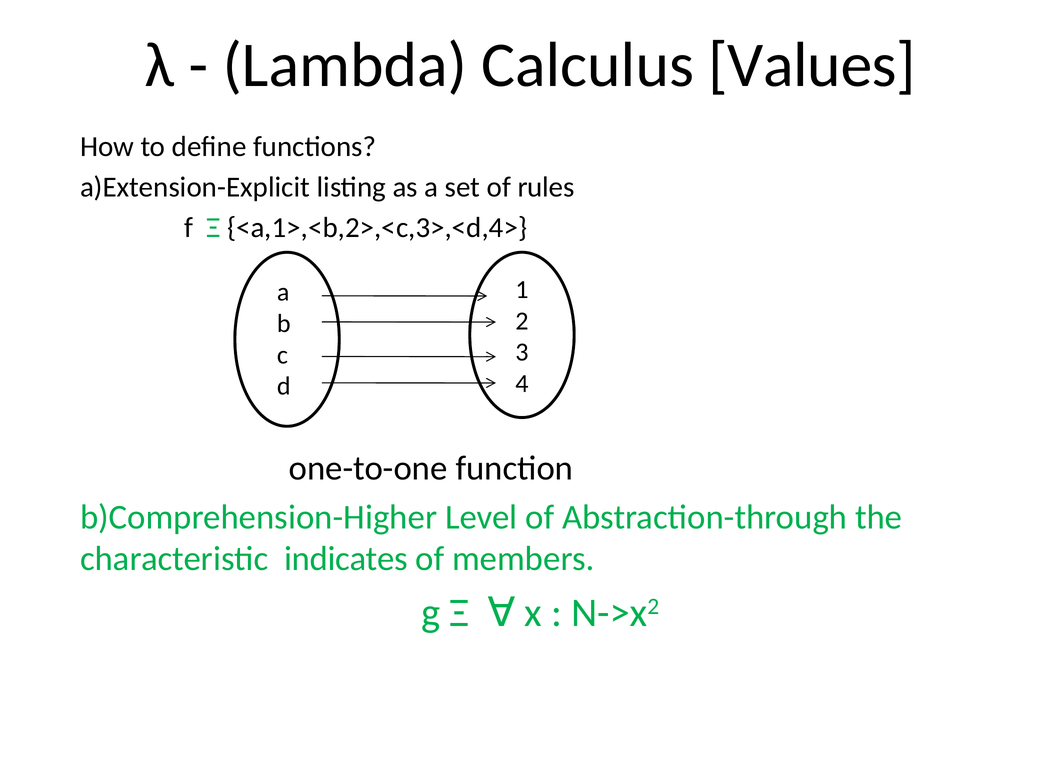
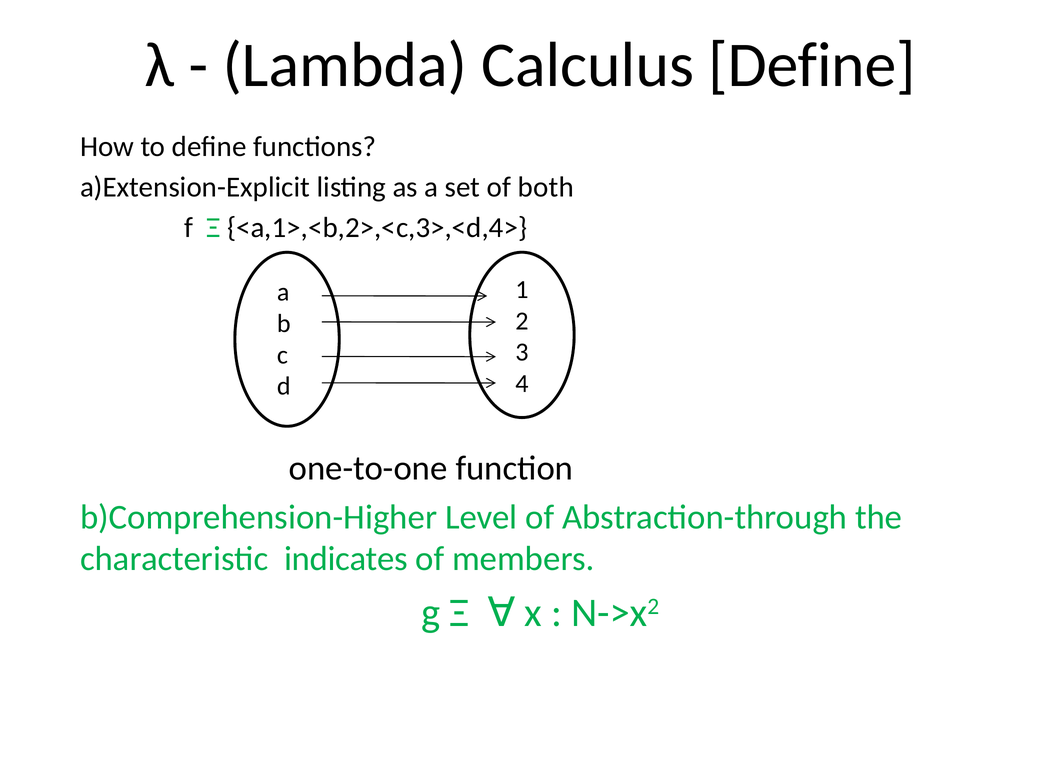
Calculus Values: Values -> Define (812, 65)
rules: rules -> both (546, 187)
